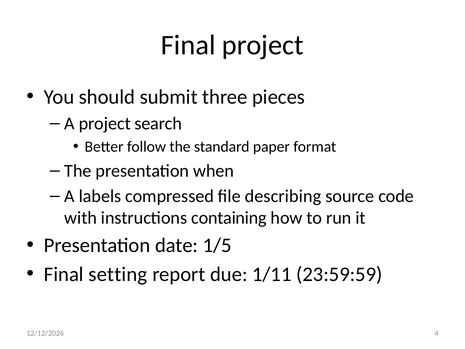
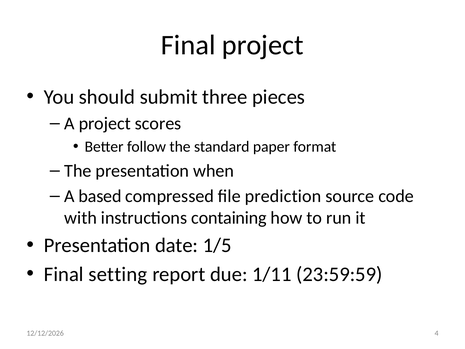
search: search -> scores (158, 124)
labels: labels -> based (100, 196)
describing: describing -> prediction (283, 196)
